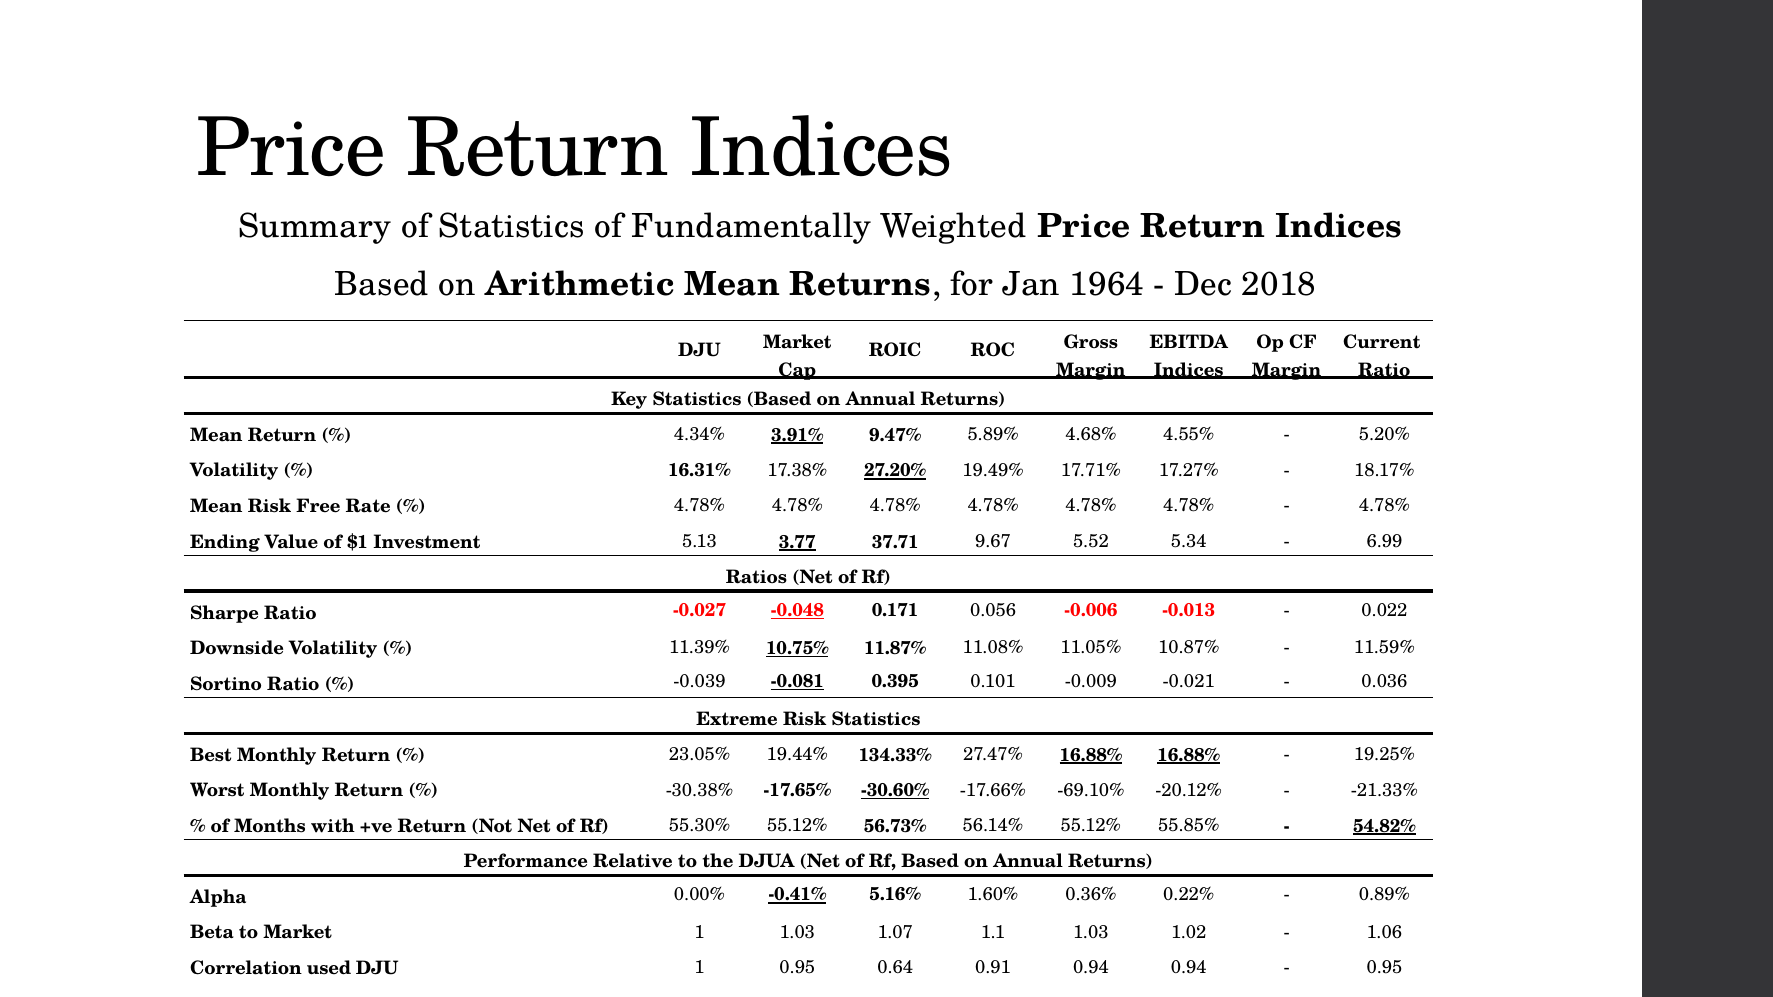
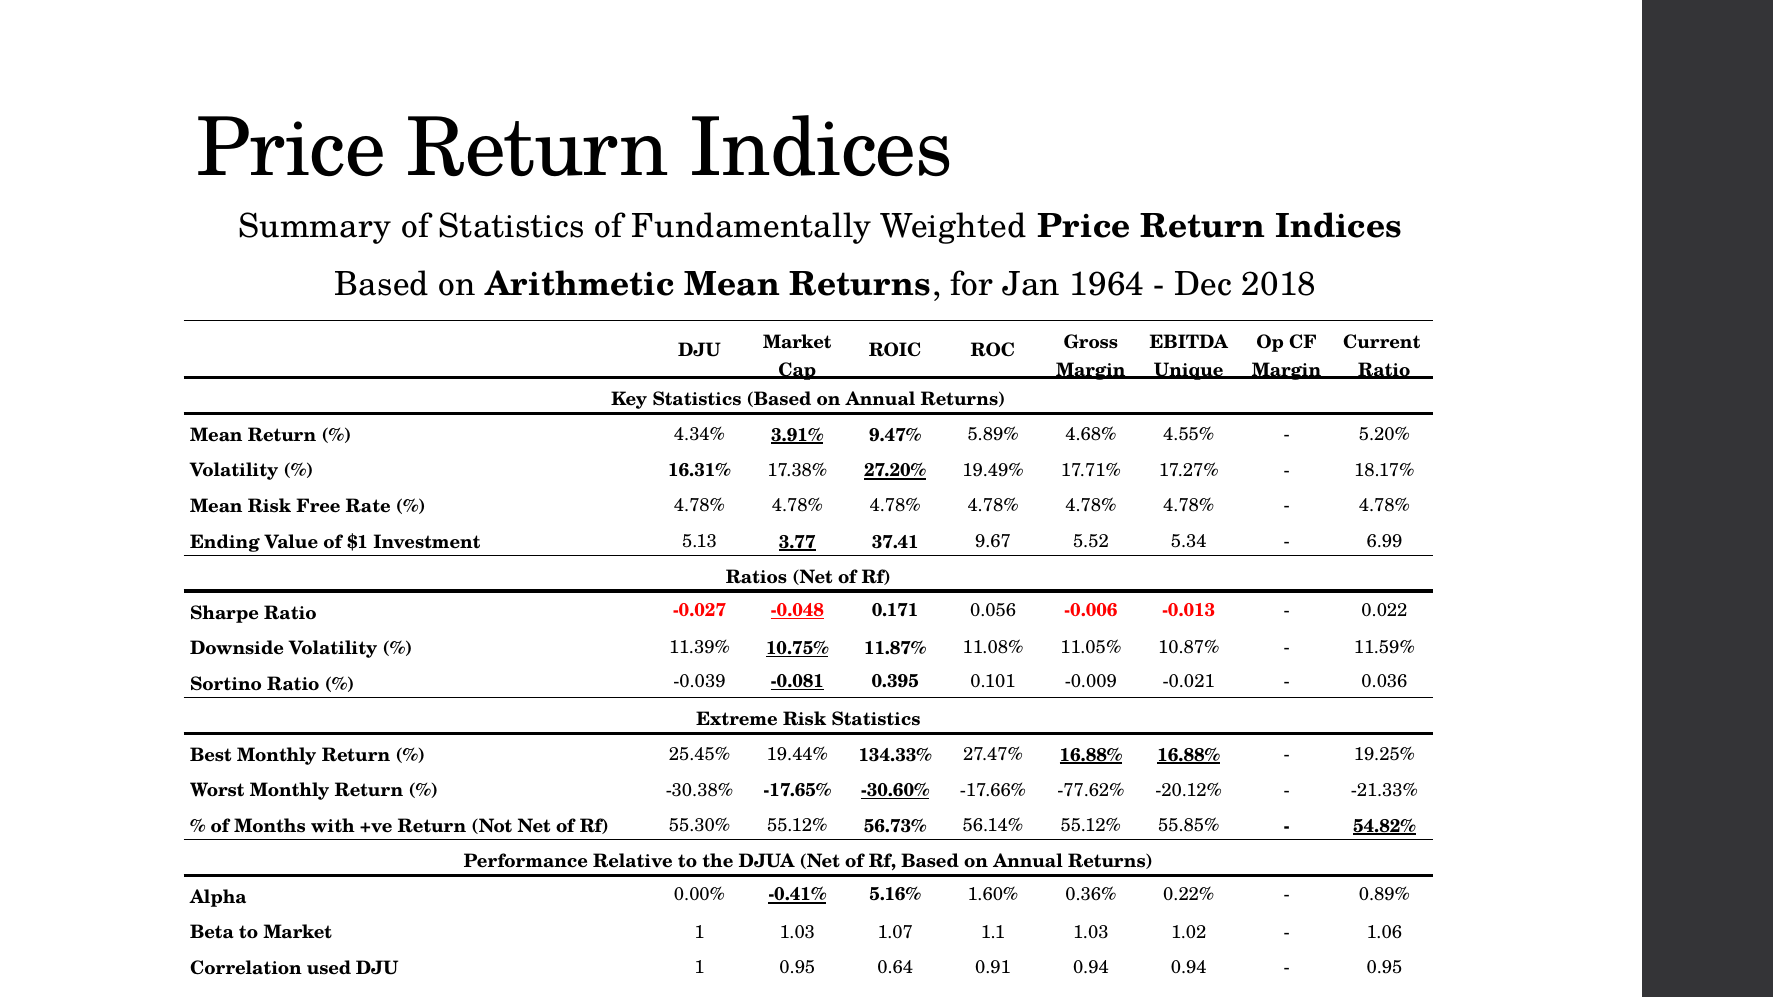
Indices: Indices -> Unique (1189, 371)
37.71: 37.71 -> 37.41 (895, 542)
23.05%: 23.05% -> 25.45% (700, 755)
-69.10%: -69.10% -> -77.62% (1091, 790)
